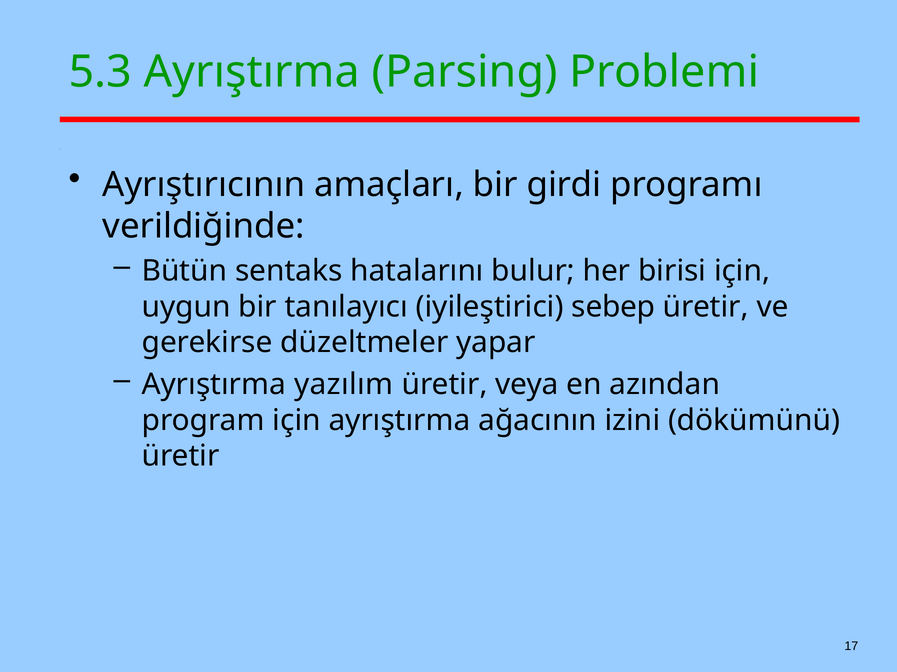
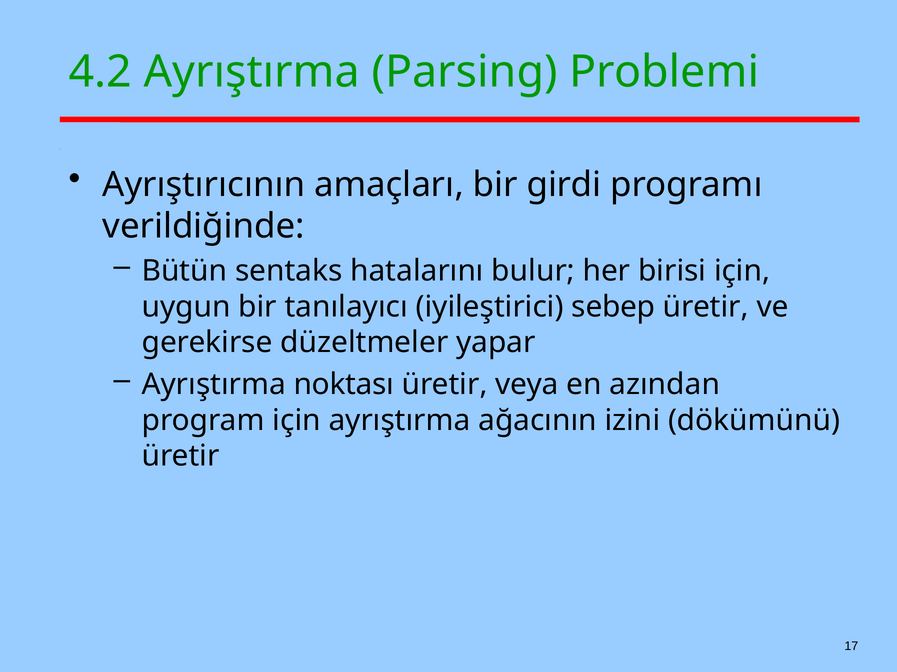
5.3: 5.3 -> 4.2 (100, 72)
yazılım: yazılım -> noktası (344, 385)
